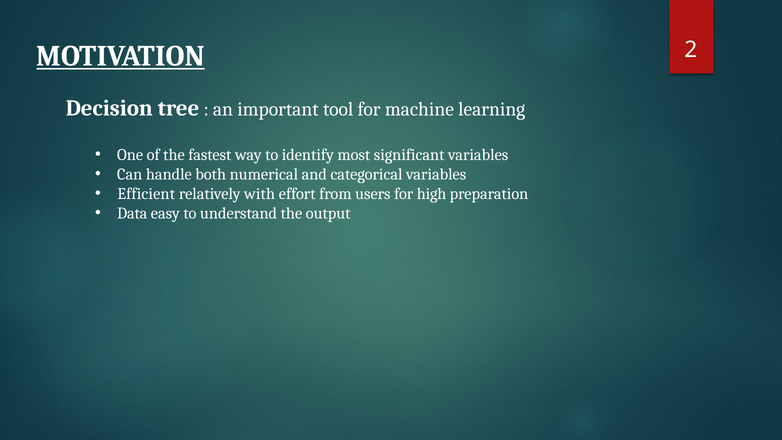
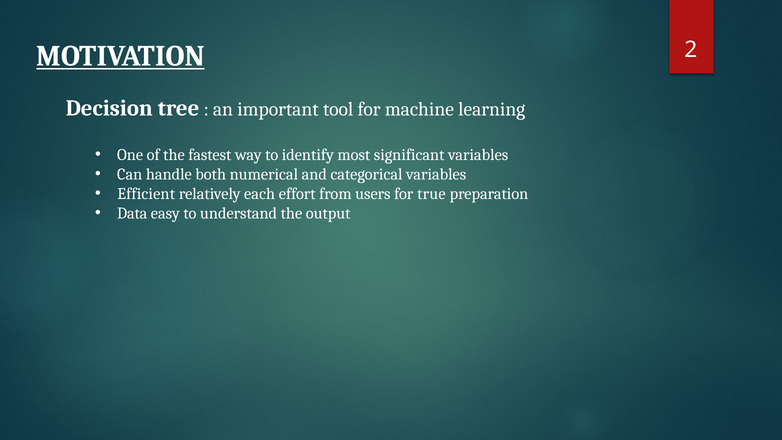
with: with -> each (260, 194)
high: high -> true (431, 194)
